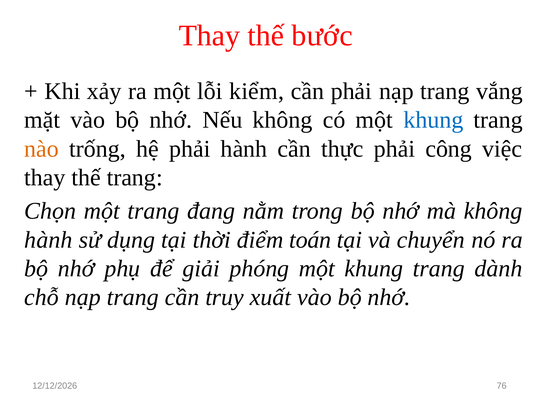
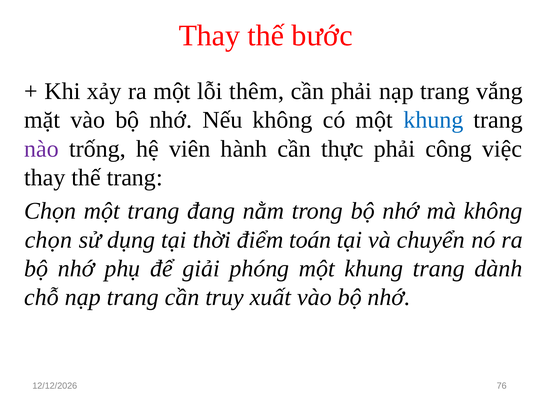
kiểm: kiểm -> thêm (257, 91)
nào colour: orange -> purple (42, 149)
hệ phải: phải -> viên (190, 149)
hành: hành -> chọn (48, 240)
